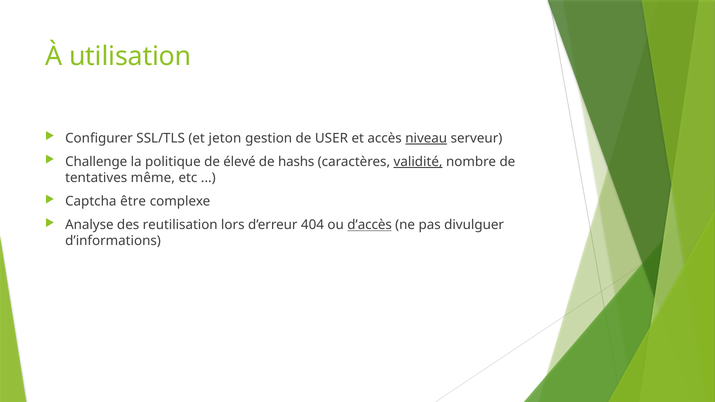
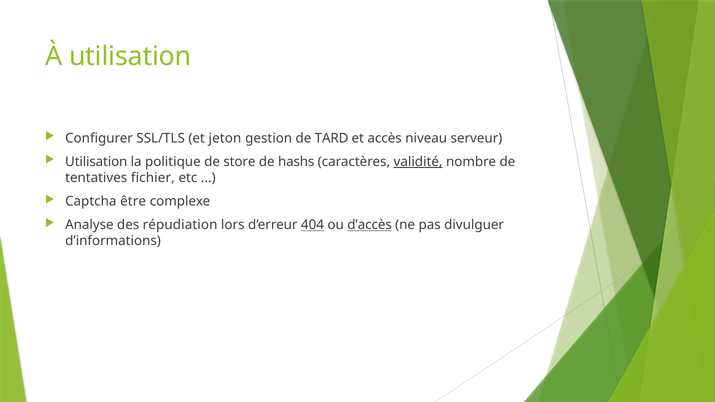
USER: USER -> TARD (332, 138)
niveau underline: present -> none (426, 138)
Challenge: Challenge -> Utilisation (96, 162)
élevé: élevé -> store (239, 162)
même: même -> fichier (153, 178)
reutilisation: reutilisation -> répudiation (180, 225)
404 underline: none -> present (312, 225)
